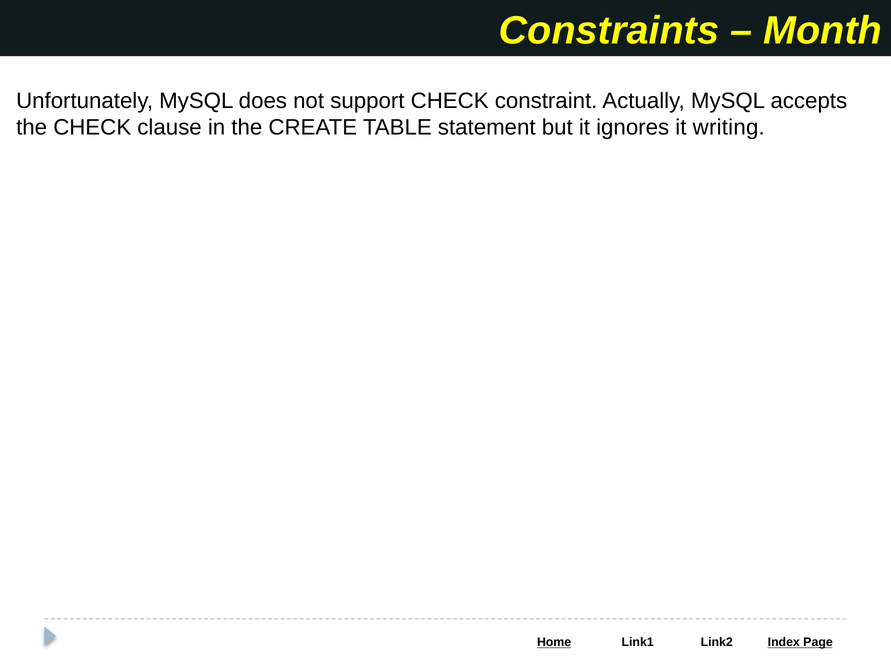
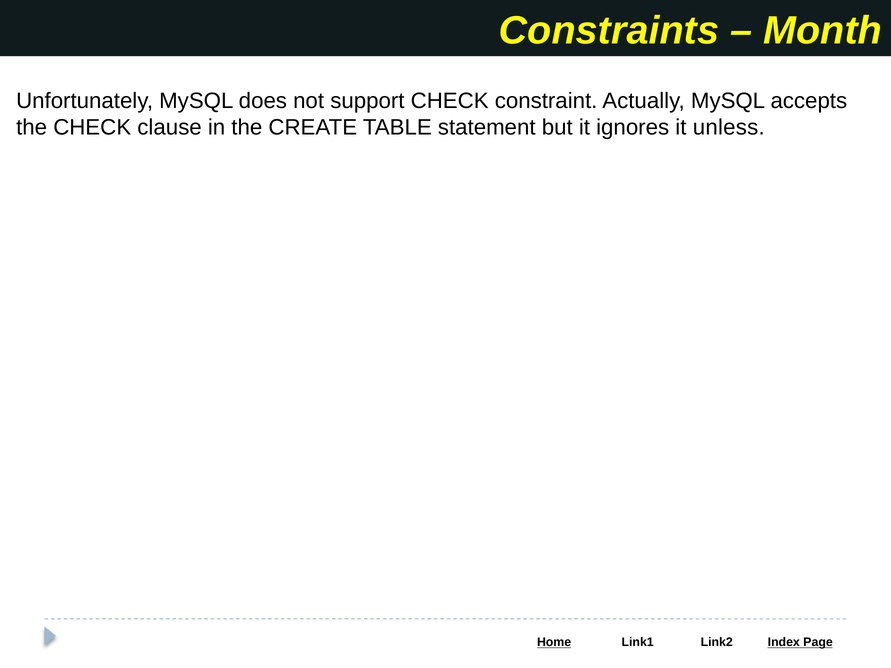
writing: writing -> unless (729, 128)
